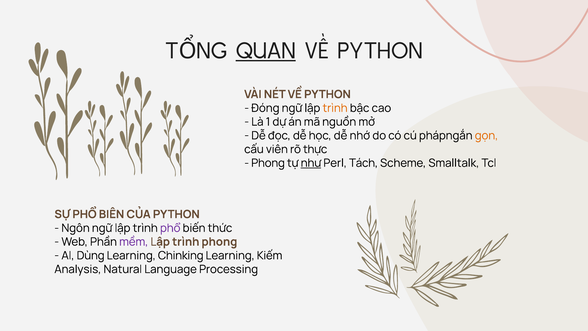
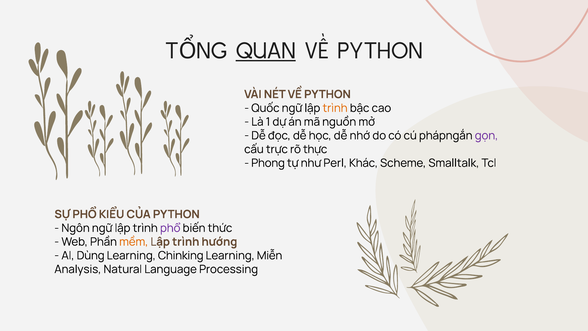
Đóng: Đóng -> Quốc (265, 108)
gọn colour: orange -> purple (486, 135)
viên: viên -> trực (277, 149)
như underline: present -> none (311, 163)
Tách: Tách -> Khác (364, 163)
BIÊN: BIÊN -> KIỂU (112, 214)
mềm colour: purple -> orange (134, 242)
trình phong: phong -> hướng (219, 242)
Kiếm: Kiếm -> Miễn (270, 255)
